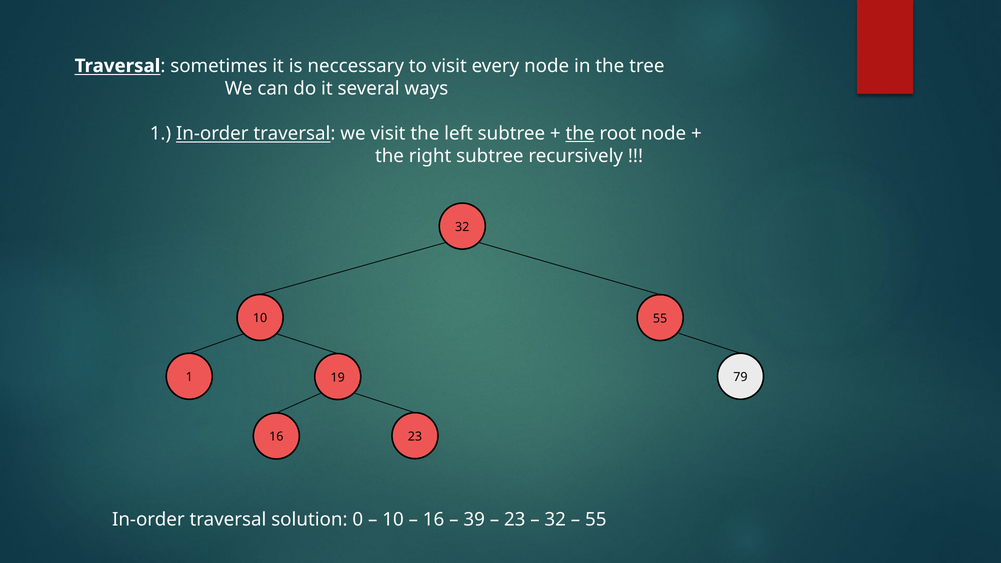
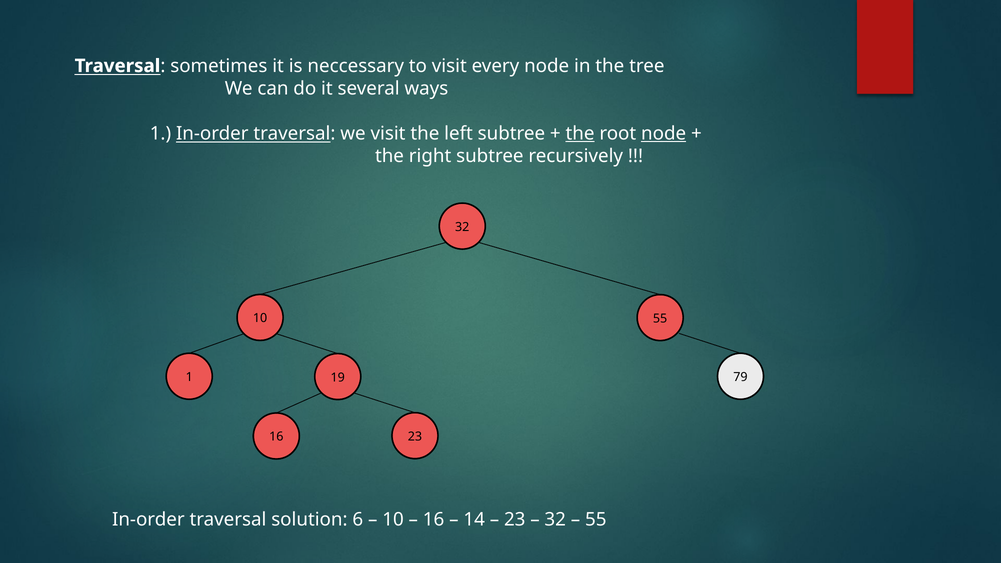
node underline: none -> present (664, 133)
0: 0 -> 6 (358, 520)
39: 39 -> 14 (474, 520)
